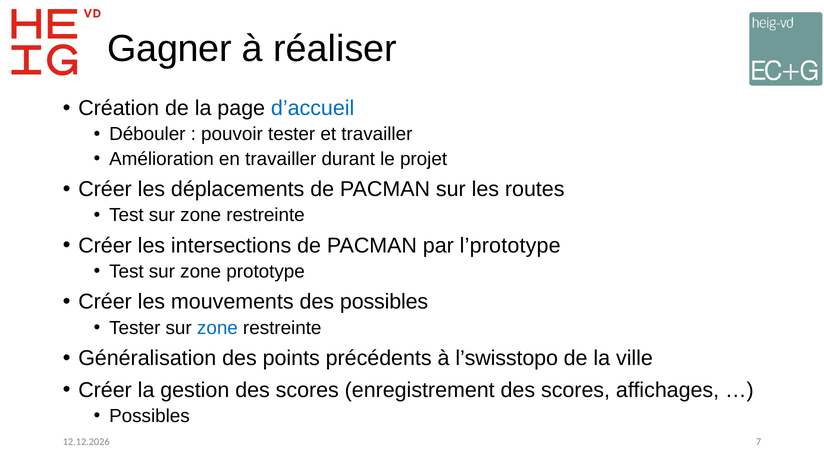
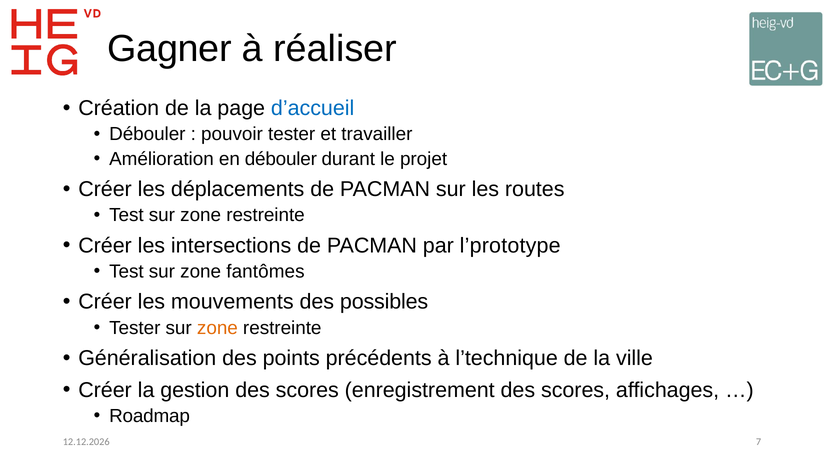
en travailler: travailler -> débouler (281, 159)
prototype: prototype -> fantômes (265, 272)
zone colour: blue -> orange (217, 328)
l’swisstopo: l’swisstopo -> l’technique (507, 359)
Possibles: Possibles -> Roadmap (150, 416)
